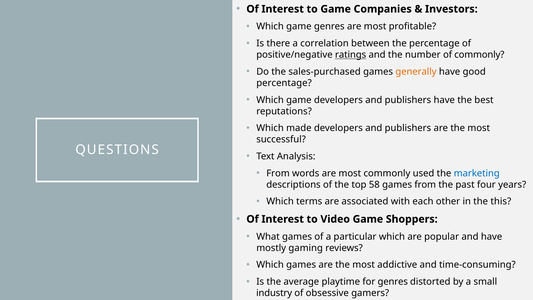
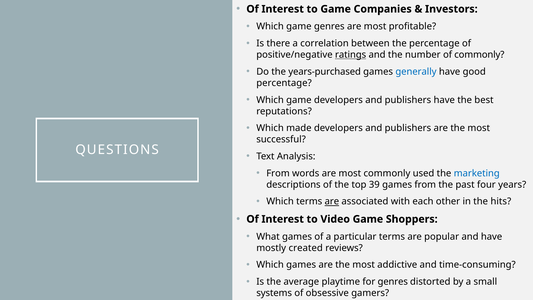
sales-purchased: sales-purchased -> years-purchased (325, 72)
generally colour: orange -> blue (416, 72)
58: 58 -> 39 (374, 184)
are underline: none -> present (332, 201)
this: this -> hits (501, 201)
particular which: which -> terms (392, 236)
gaming: gaming -> created (306, 248)
industry: industry -> systems (274, 293)
